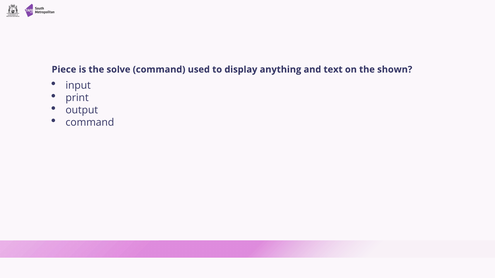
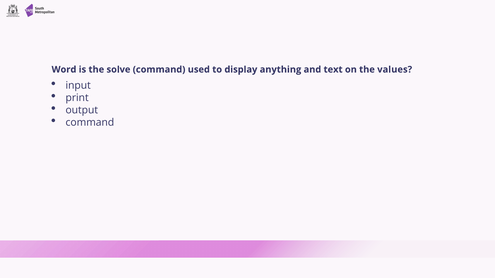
Piece: Piece -> Word (64, 70)
shown: shown -> values (395, 70)
